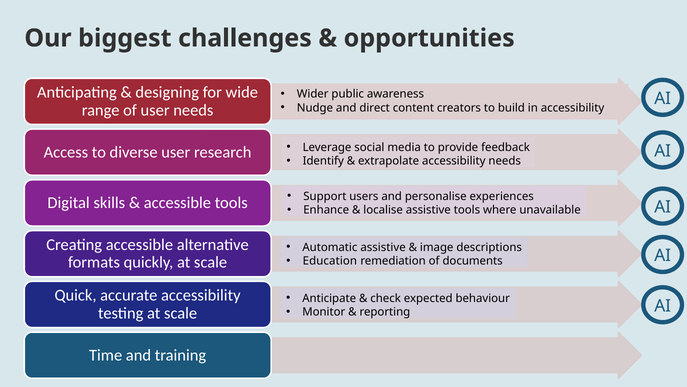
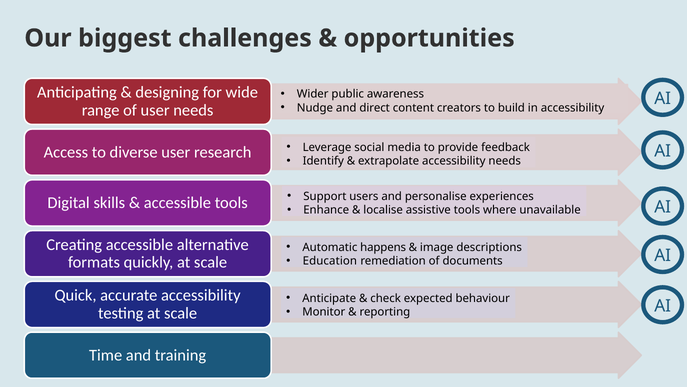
Automatic assistive: assistive -> happens (383, 247)
